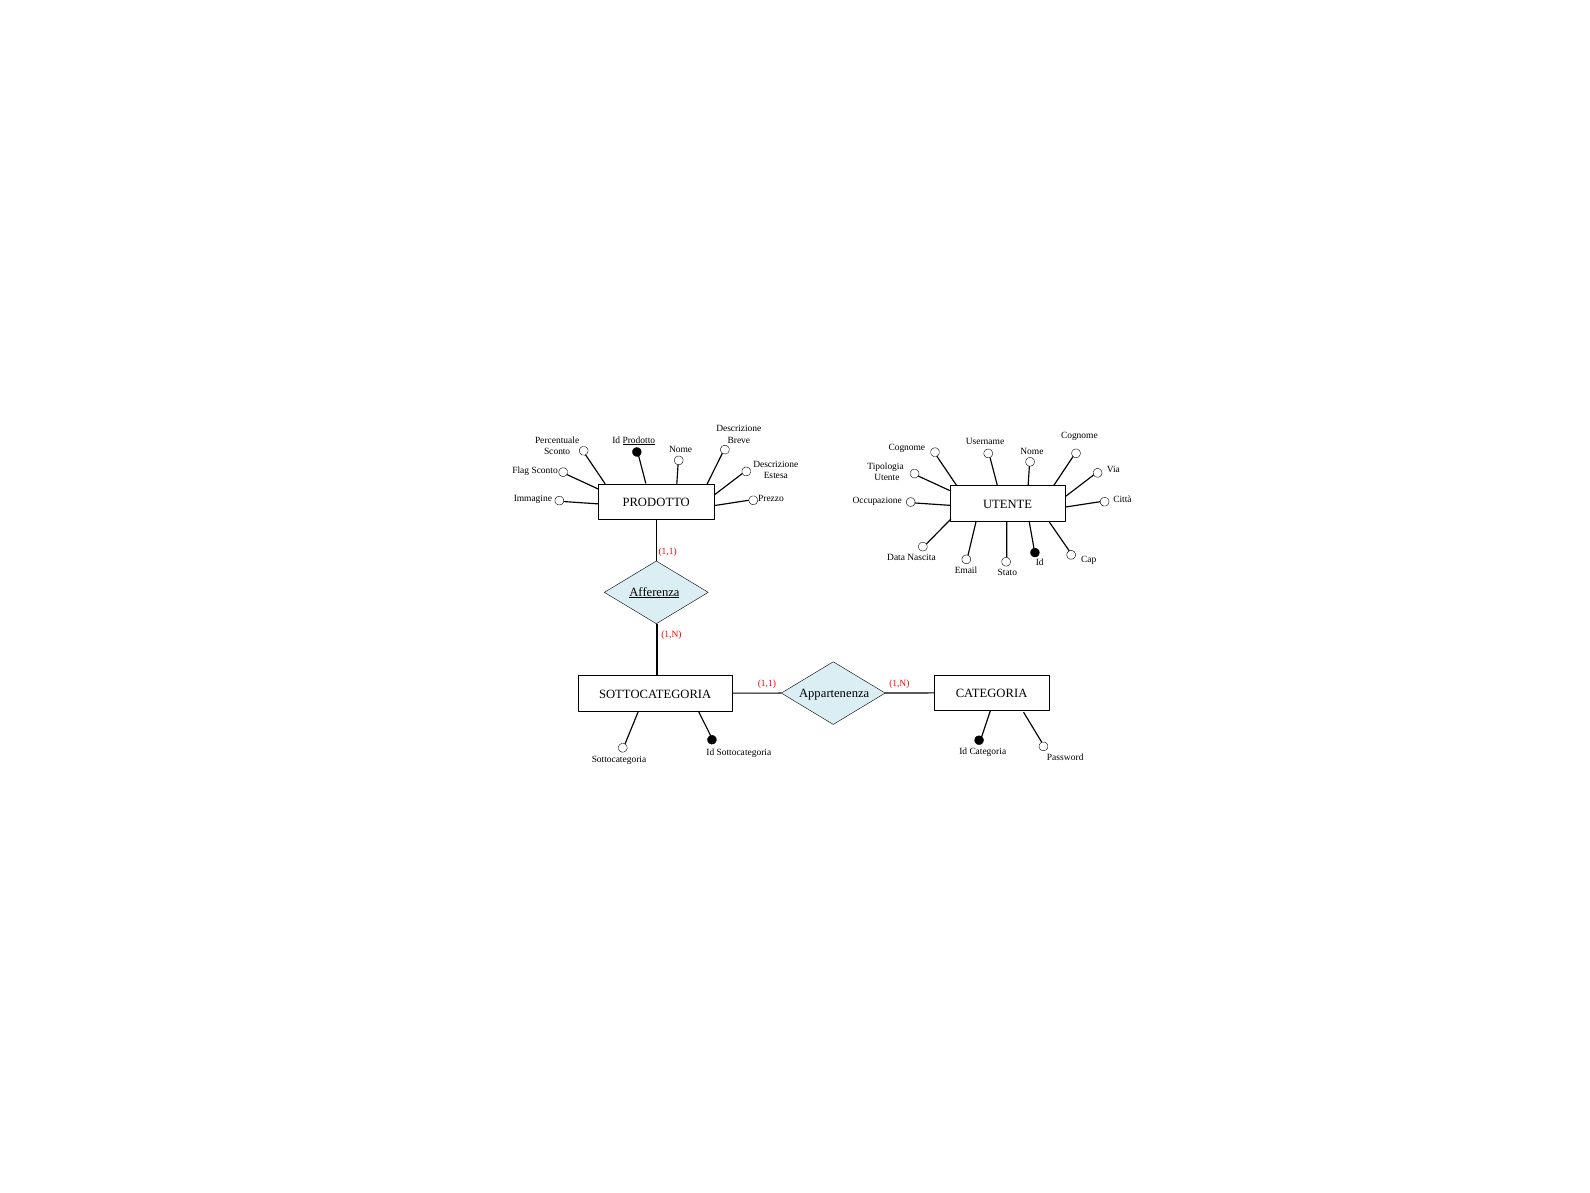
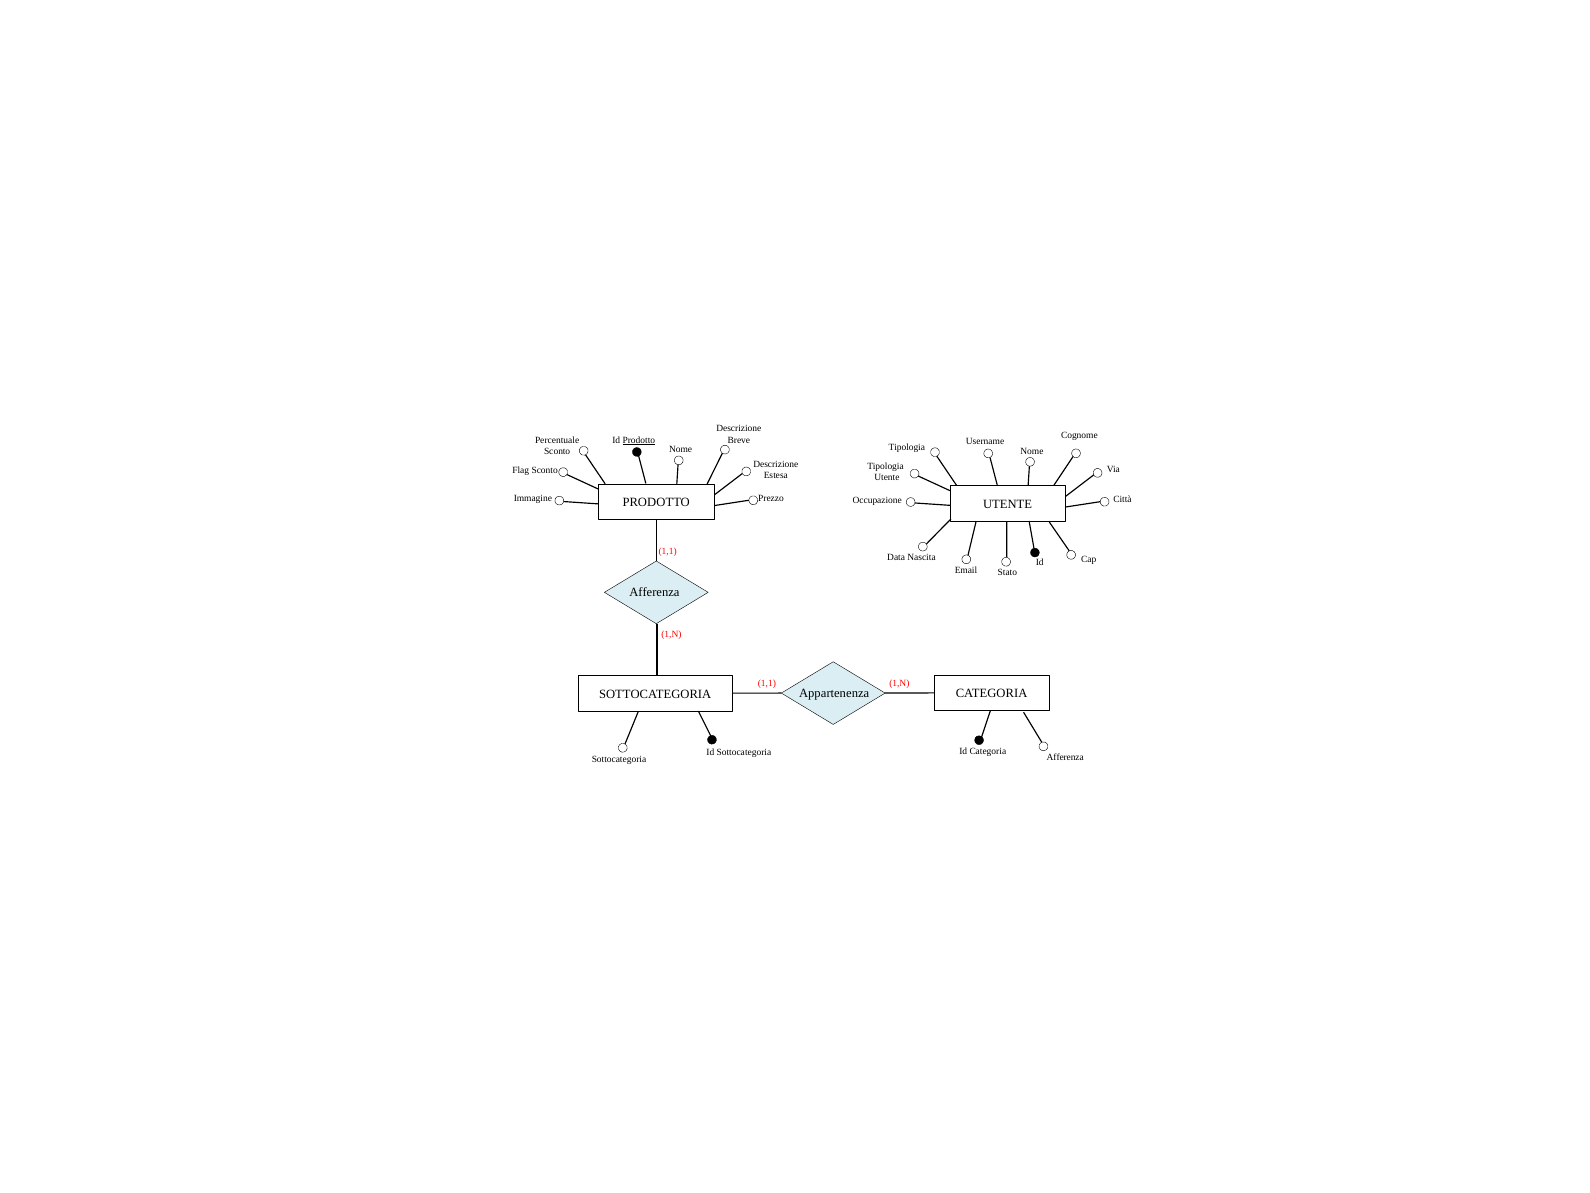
Cognome: Cognome -> Tipologia (907, 447)
Afferenza underline: present -> none (654, 592)
Password: Password -> Afferenza (1065, 757)
